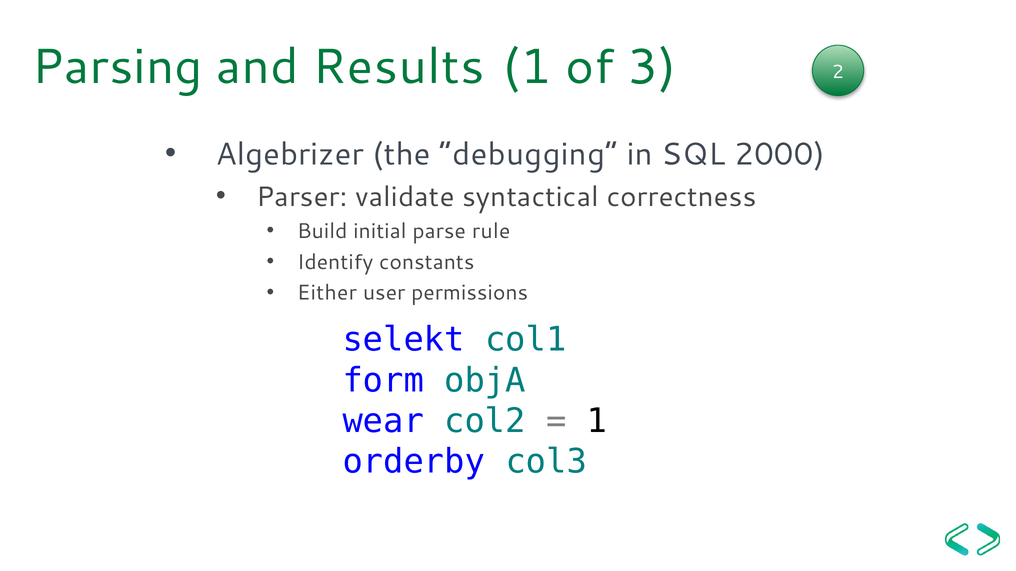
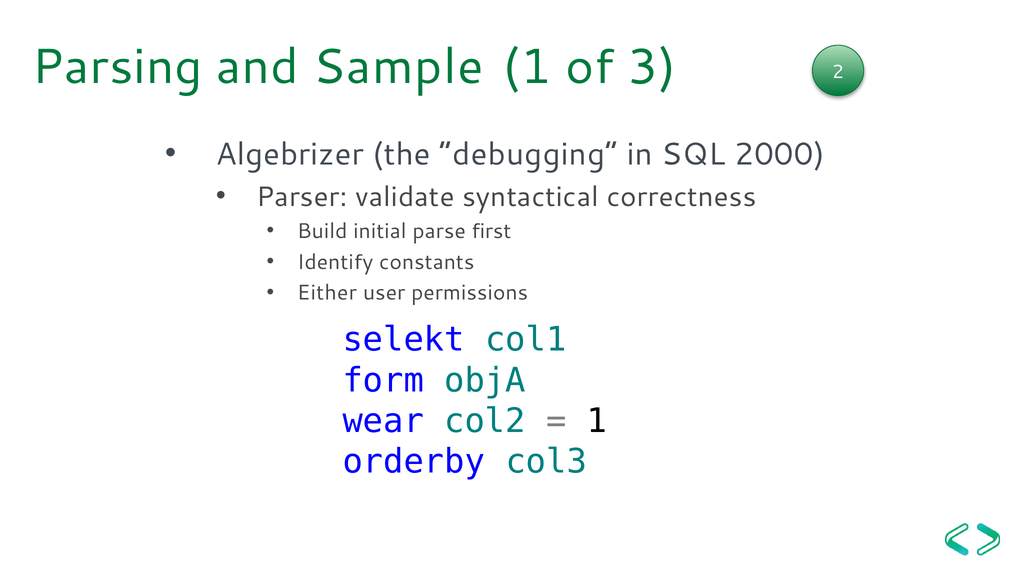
Results: Results -> Sample (398, 67)
rule: rule -> first (491, 231)
